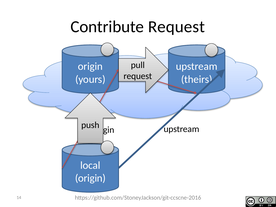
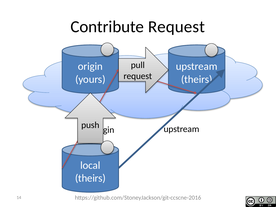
origin: origin -> theirs (90, 178)
